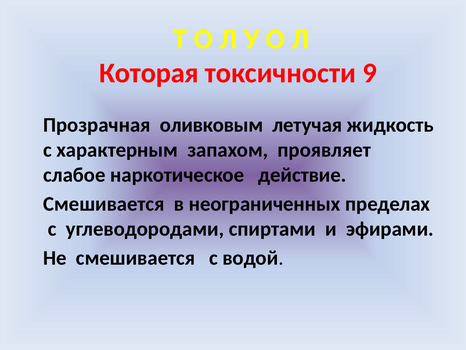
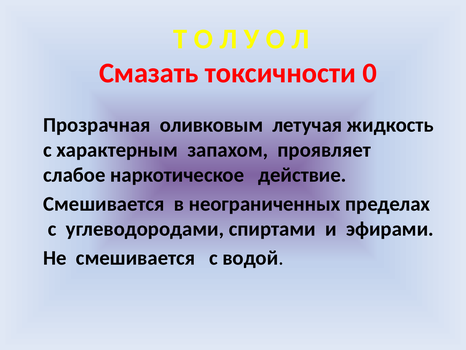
Которая: Которая -> Смазать (149, 73)
9: 9 -> 0 (370, 73)
